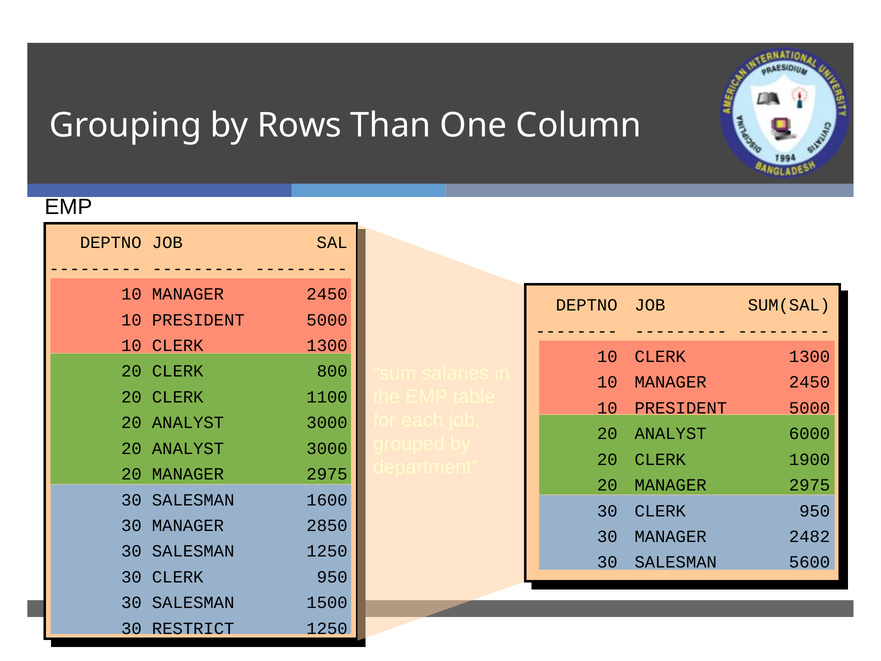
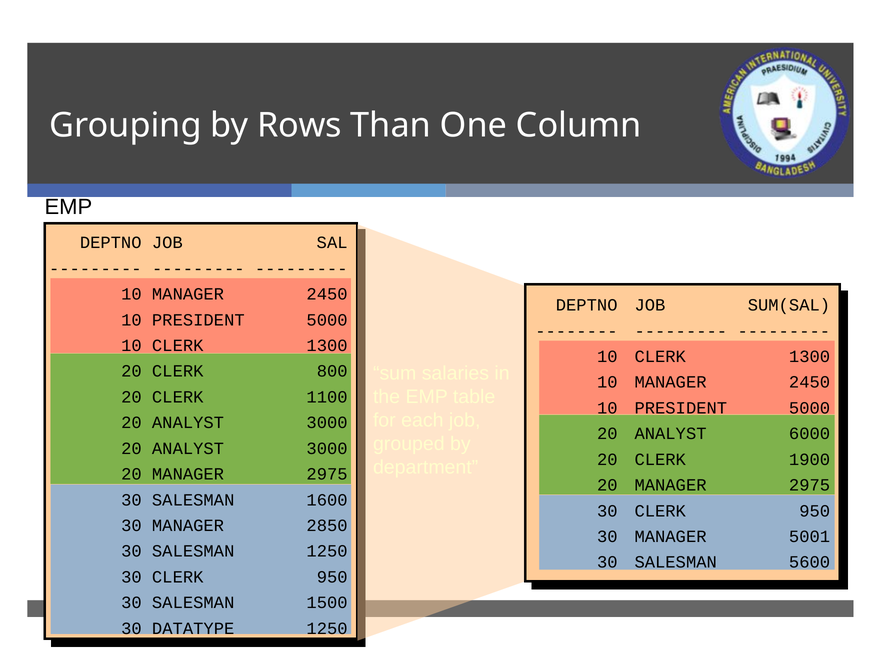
2482: 2482 -> 5001 (810, 536)
RESTRICT: RESTRICT -> DATATYPE (193, 628)
